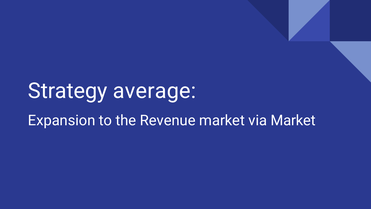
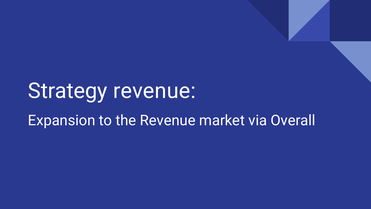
Strategy average: average -> revenue (154, 91)
via Market: Market -> Overall (293, 120)
